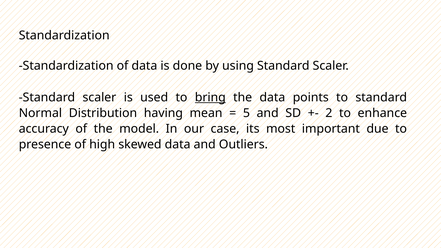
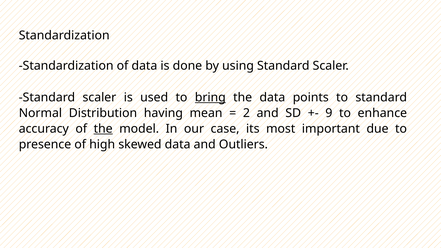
5: 5 -> 2 (246, 113)
2: 2 -> 9 (329, 113)
the underline: none -> present (103, 129)
